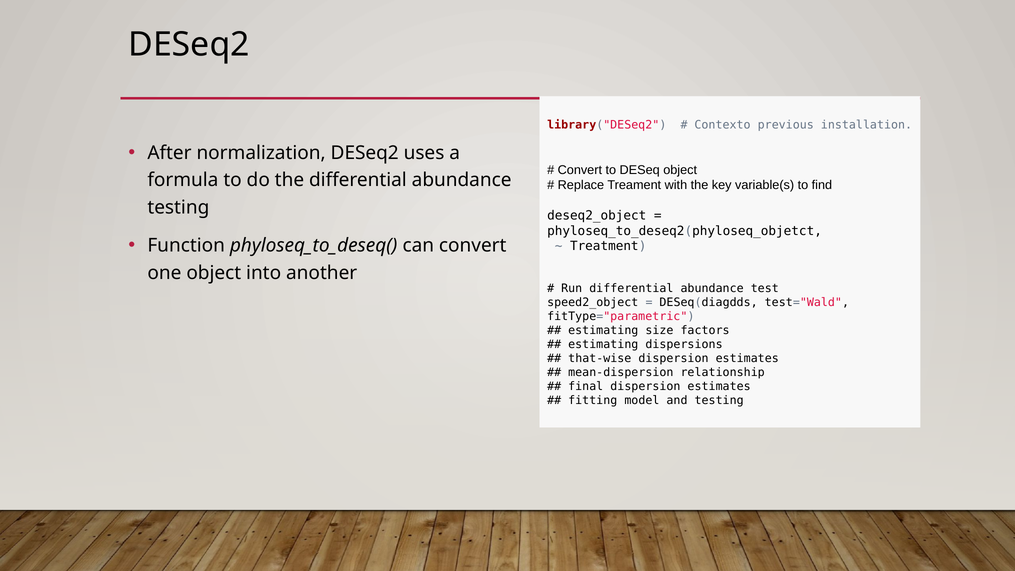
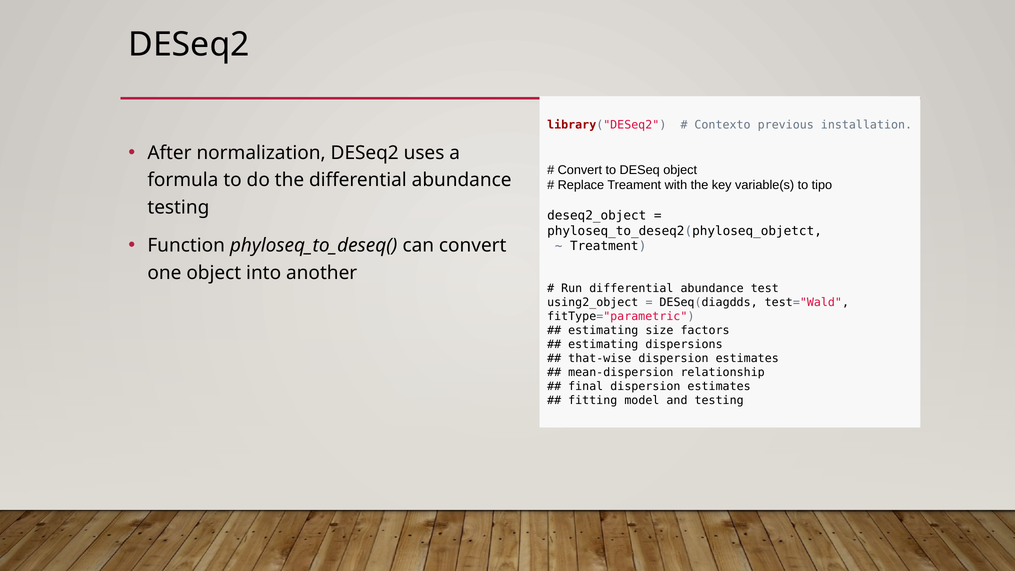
find: find -> tipo (822, 185)
speed2_object: speed2_object -> using2_object (593, 302)
